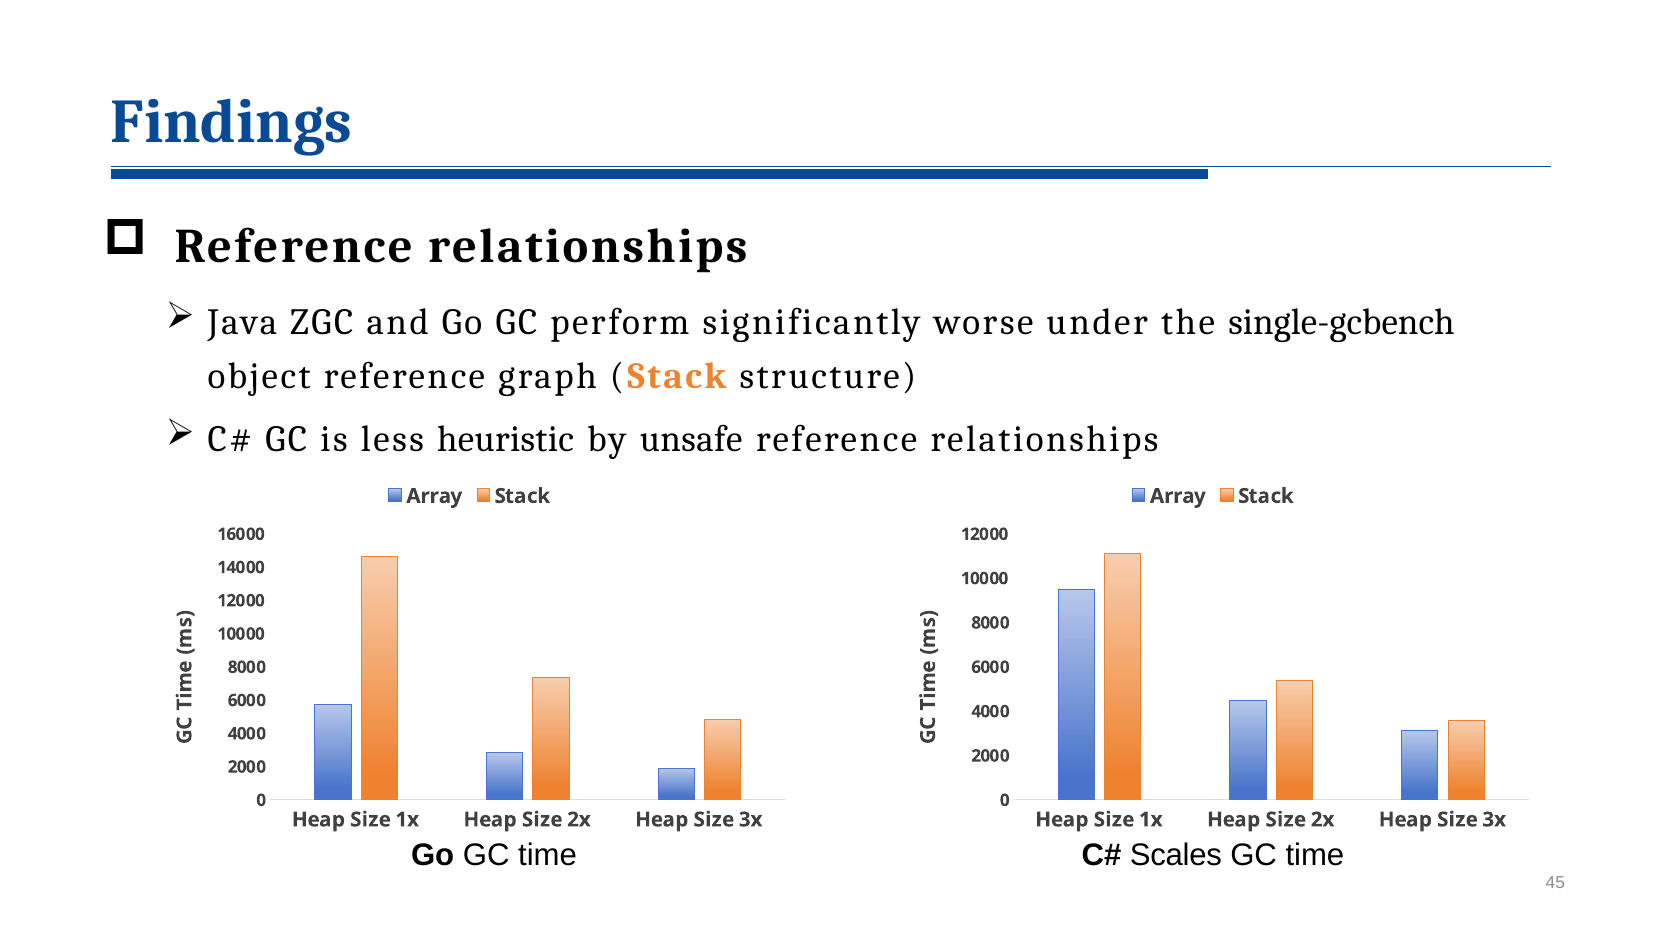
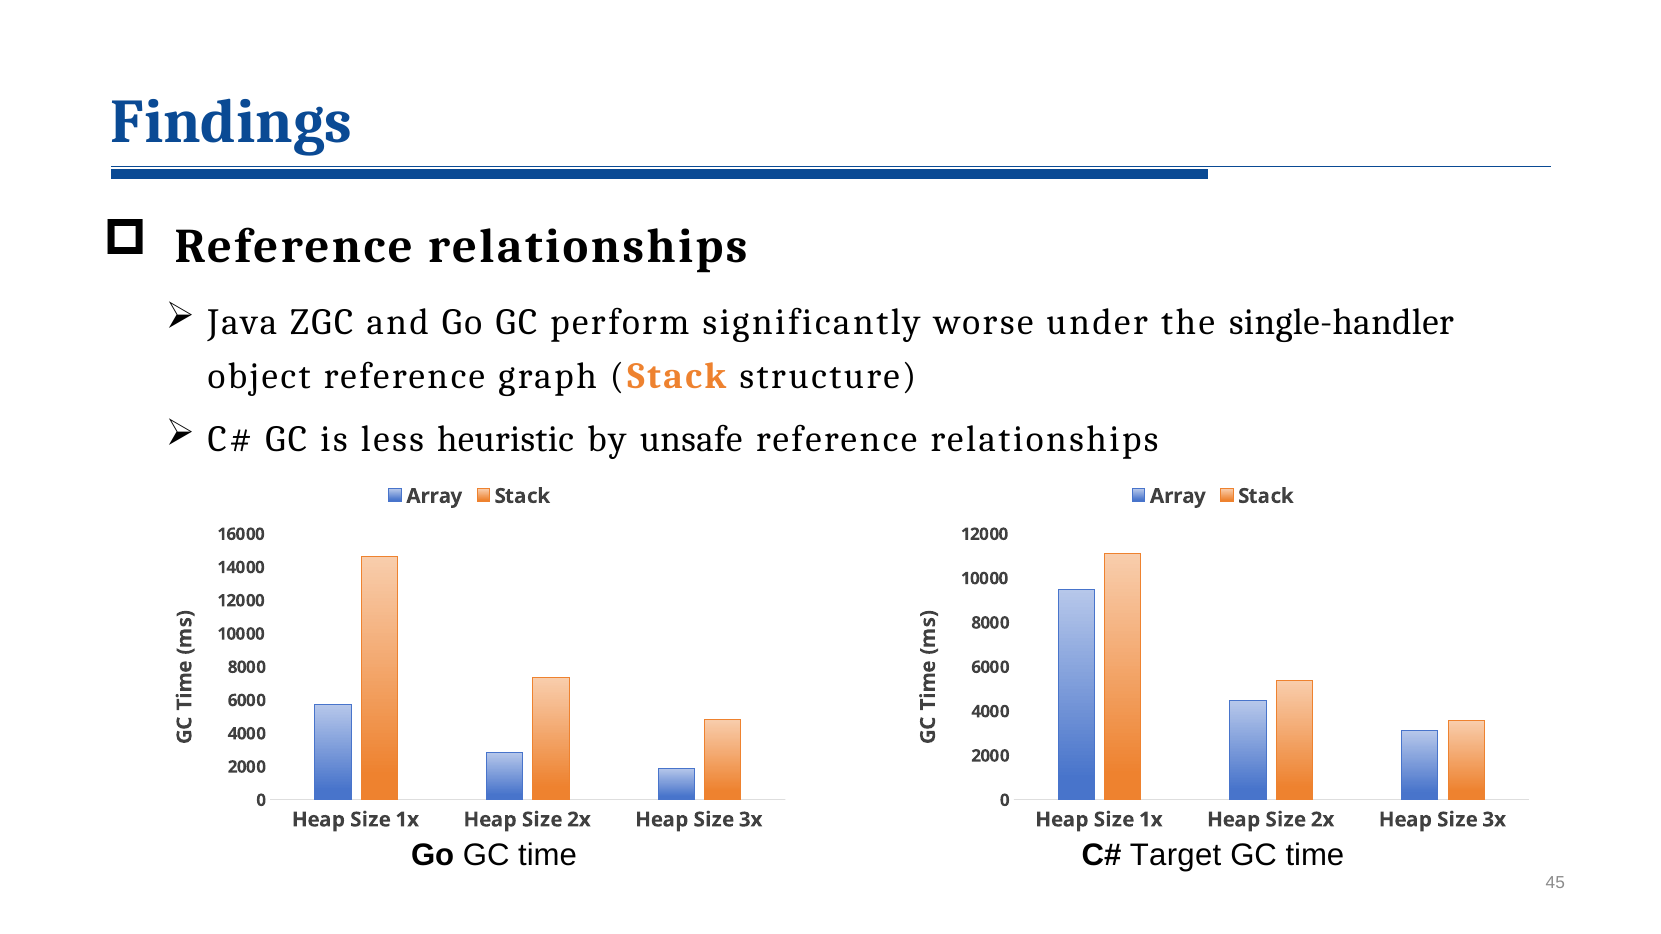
single-gcbench: single-gcbench -> single-handler (1341, 323)
Scales: Scales -> Target (1176, 855)
